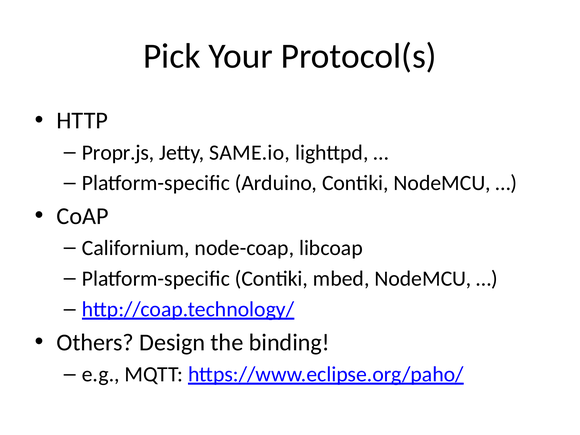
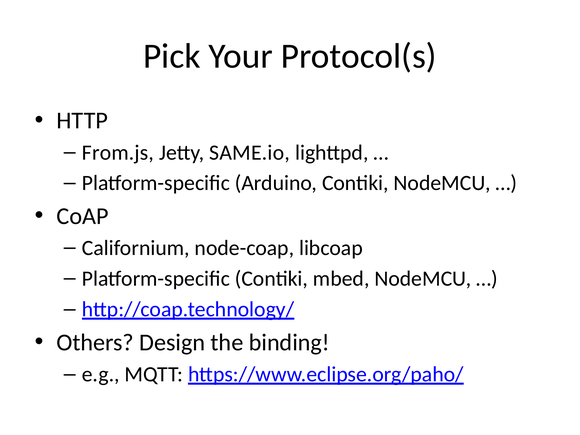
Propr.js: Propr.js -> From.js (118, 153)
